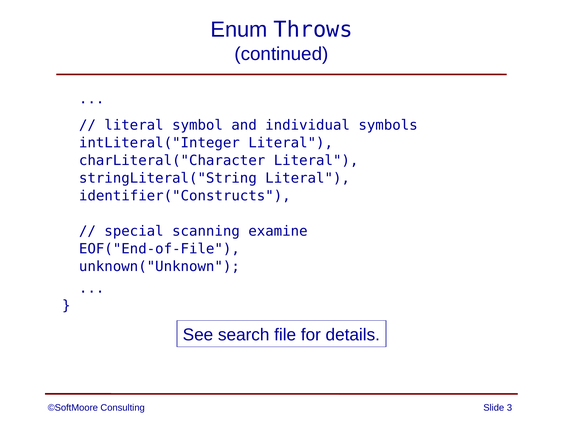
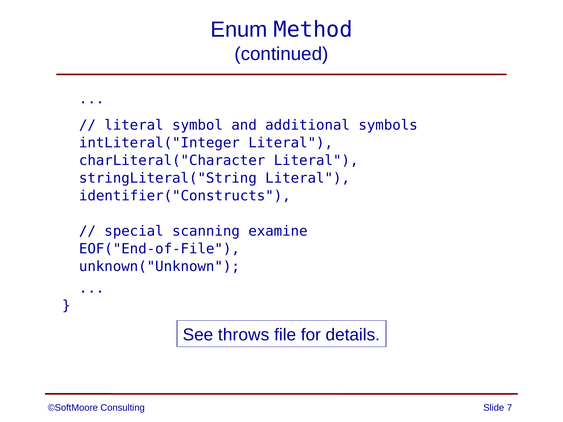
Throws: Throws -> Method (313, 30)
individual: individual -> additional (308, 125)
search: search -> throws (244, 335)
3: 3 -> 7 (509, 408)
